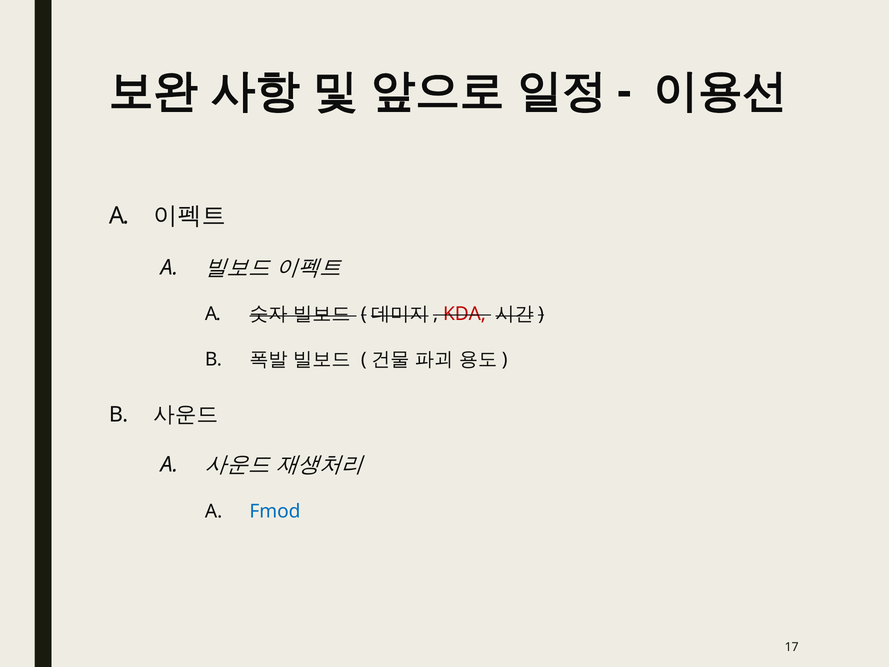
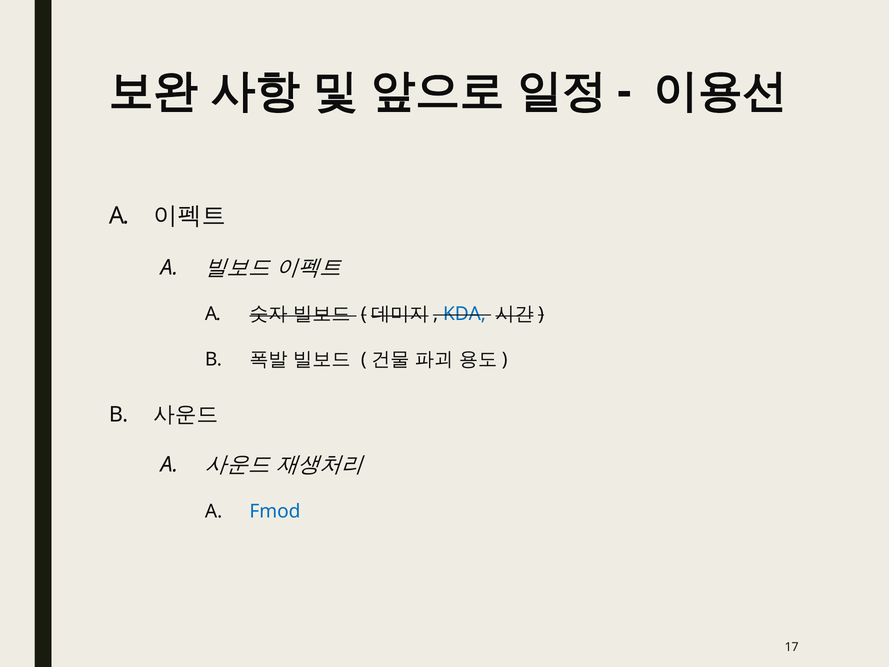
KDA colour: red -> blue (464, 314)
